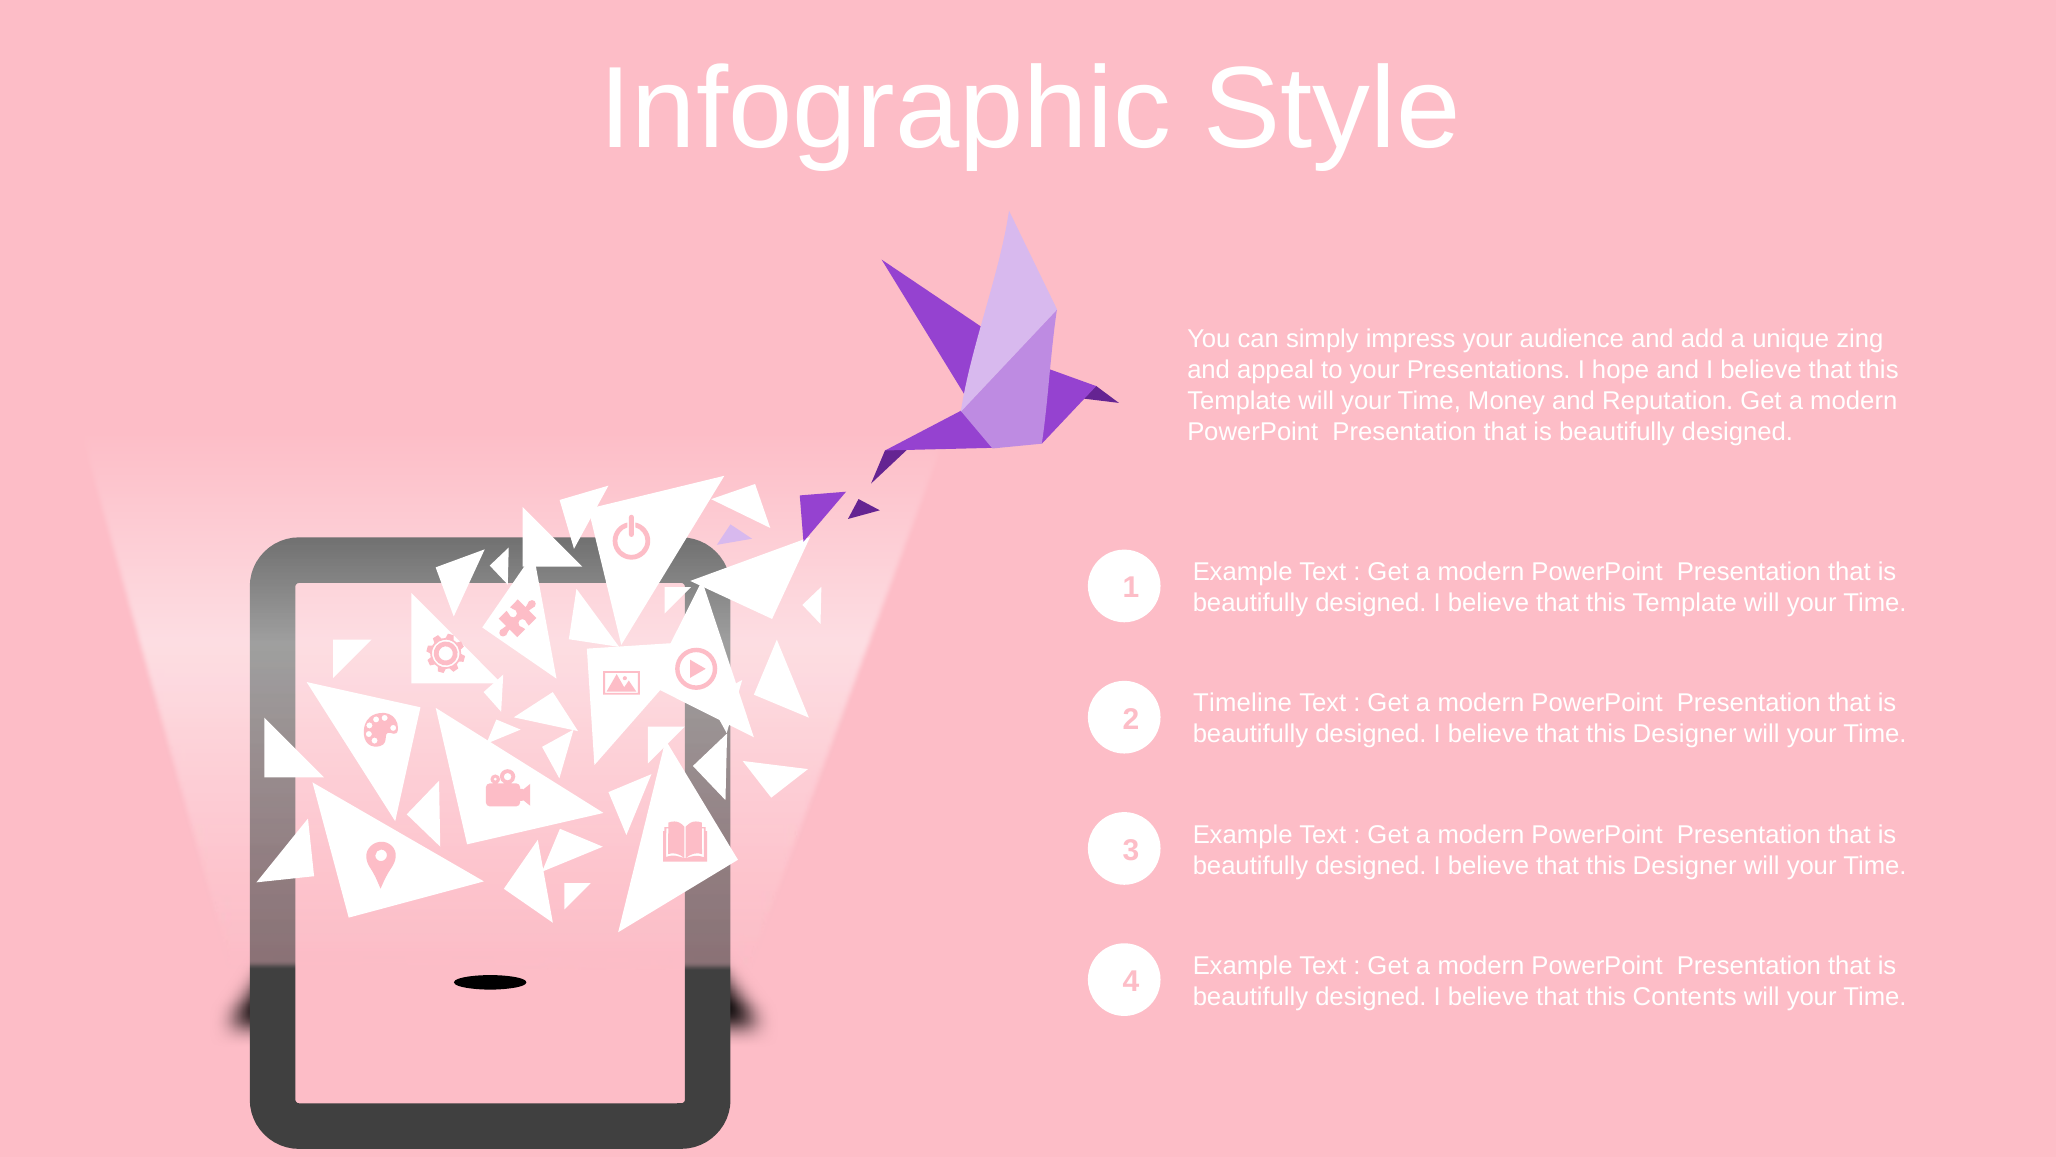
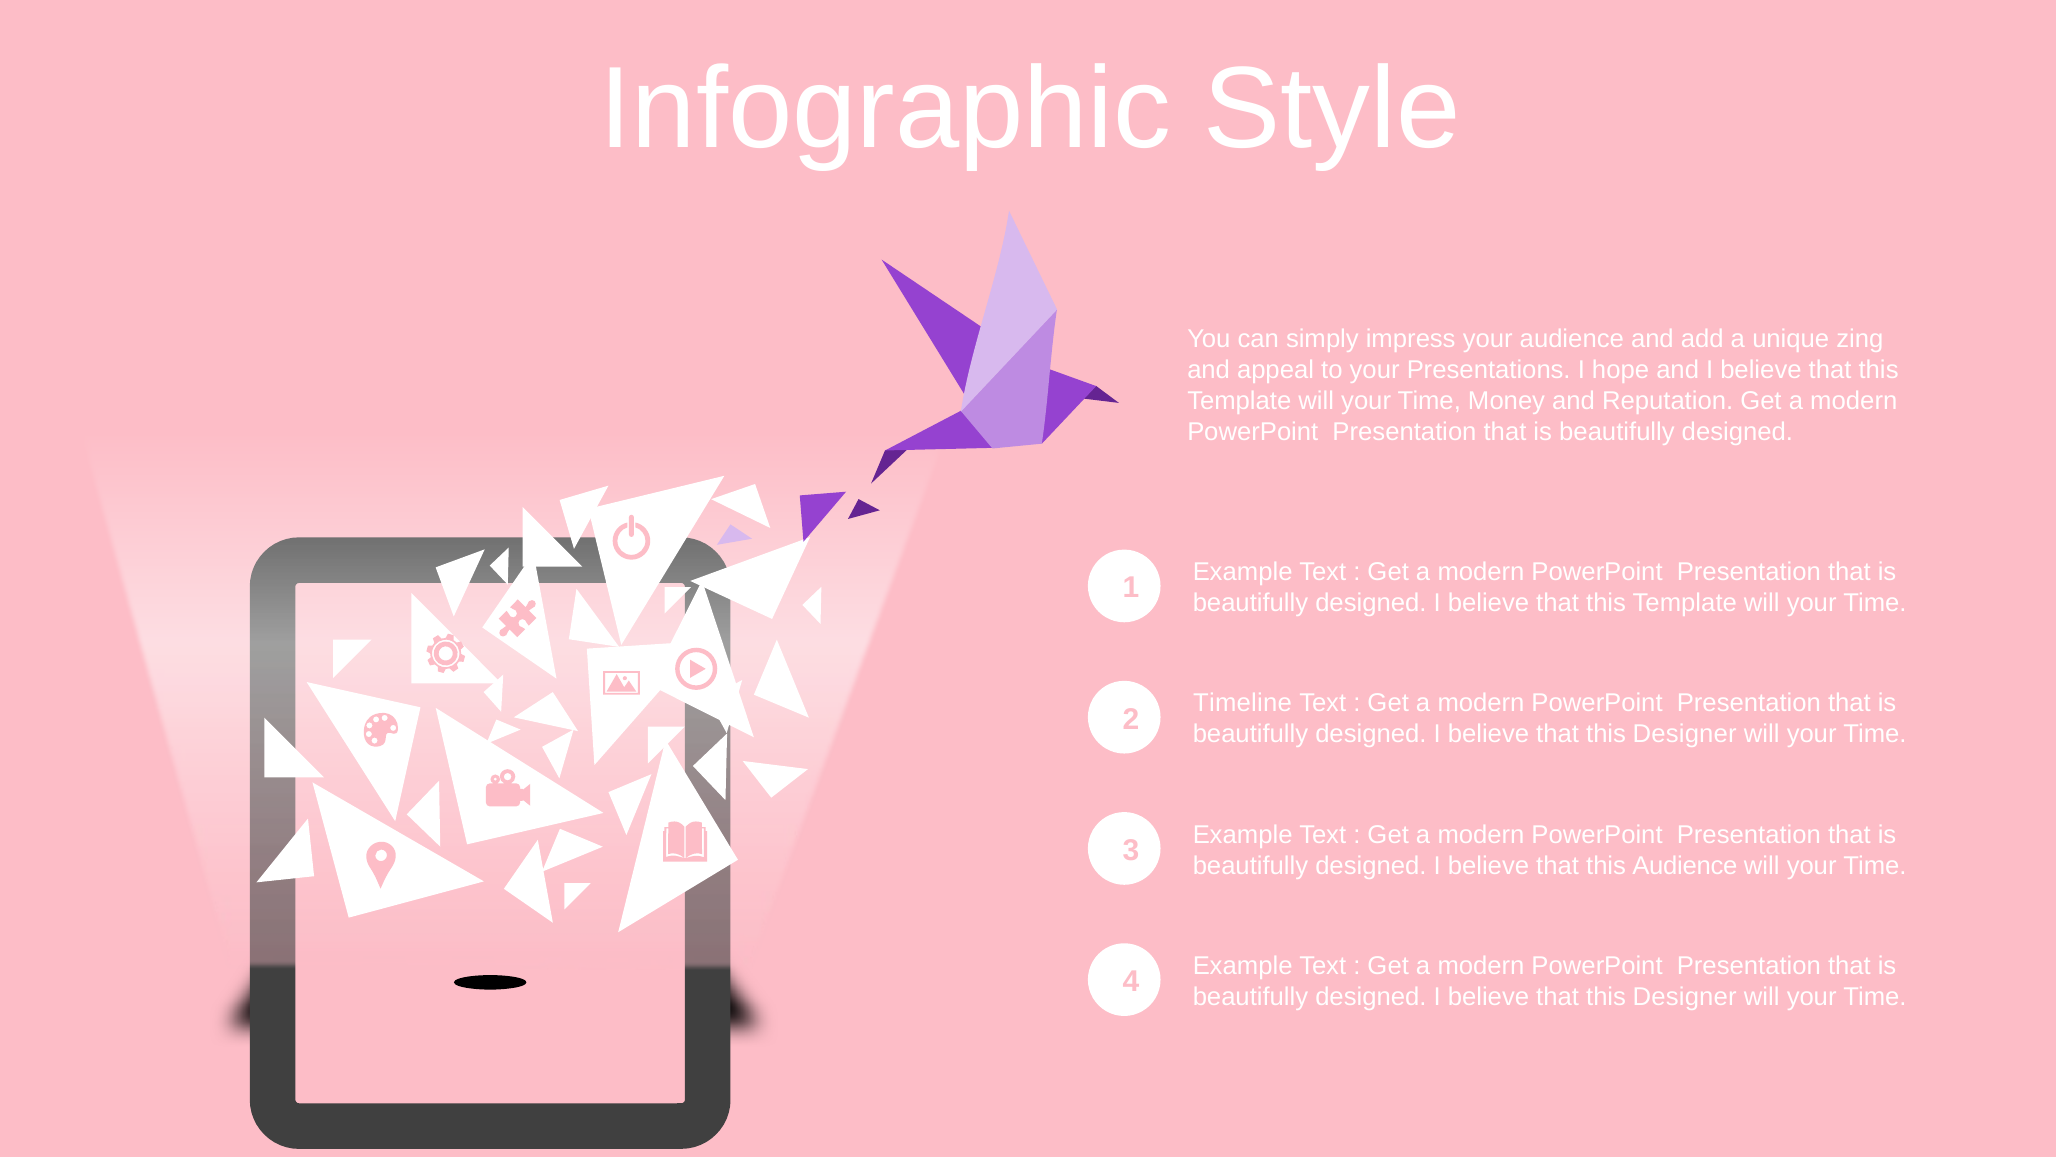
Designer: Designer -> Audience (1685, 865)
Contents: Contents -> Designer (1685, 996)
